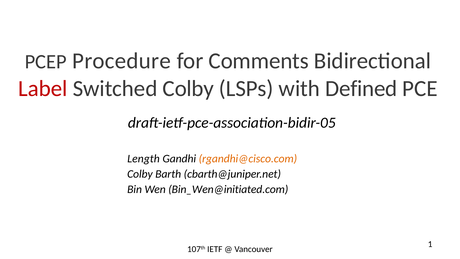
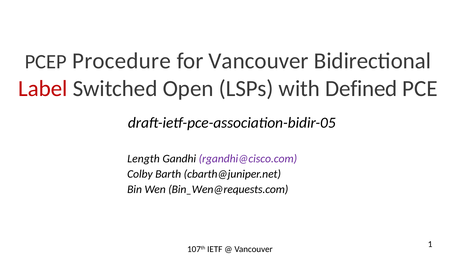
for Comments: Comments -> Vancouver (259, 61)
Switched Colby: Colby -> Open (188, 88)
rgandhi@cisco.com colour: orange -> purple (248, 159)
Bin_Wen@initiated.com: Bin_Wen@initiated.com -> Bin_Wen@requests.com (228, 189)
